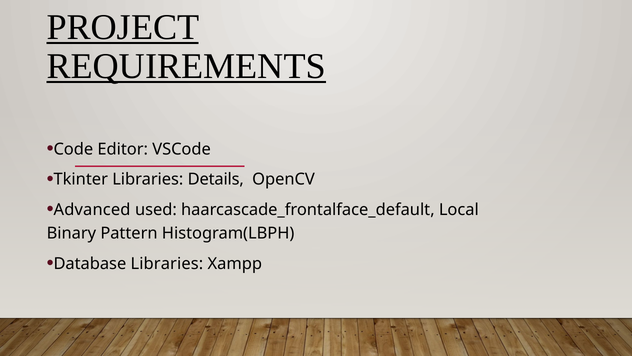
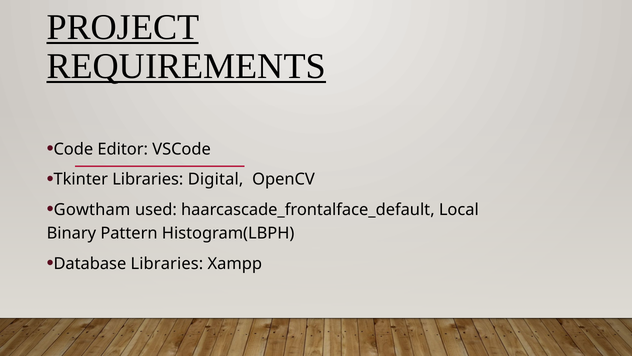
Details: Details -> Digital (216, 179)
Advanced: Advanced -> Gowtham (92, 209)
